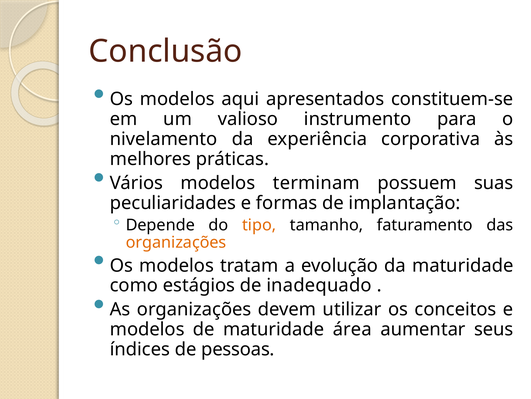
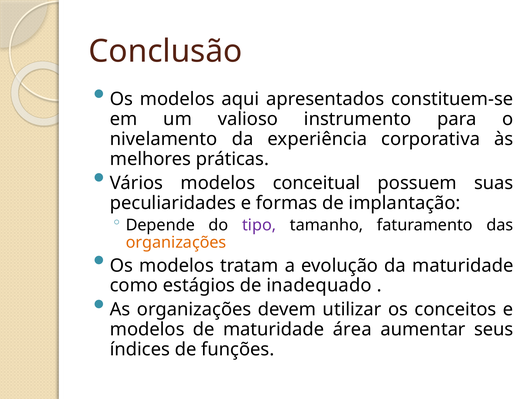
terminam: terminam -> conceitual (317, 183)
tipo colour: orange -> purple (259, 225)
pessoas: pessoas -> funções (238, 349)
